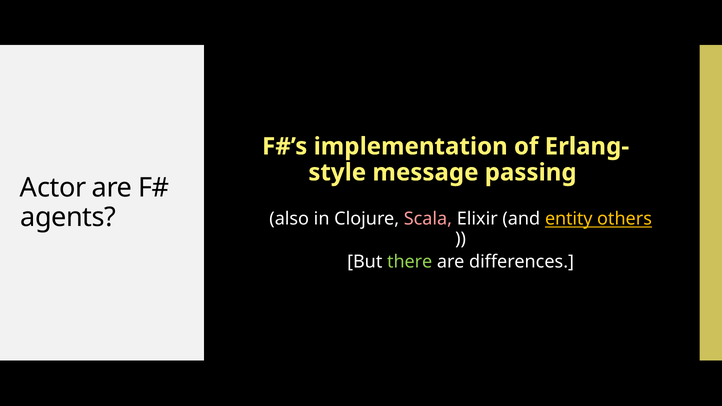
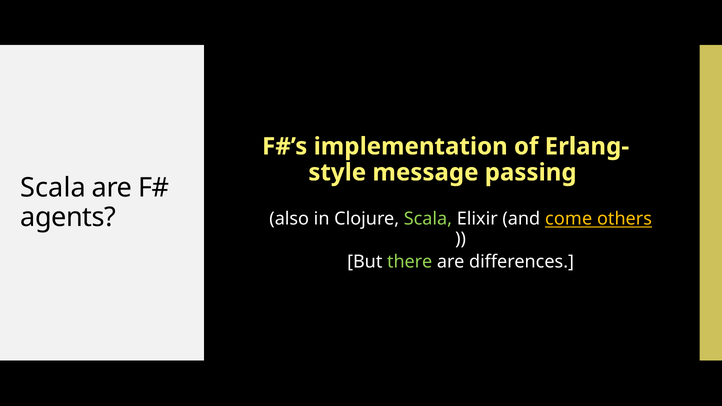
Actor: Actor -> Scala (53, 188)
Scala colour: pink -> light green (428, 219)
entity: entity -> come (569, 219)
